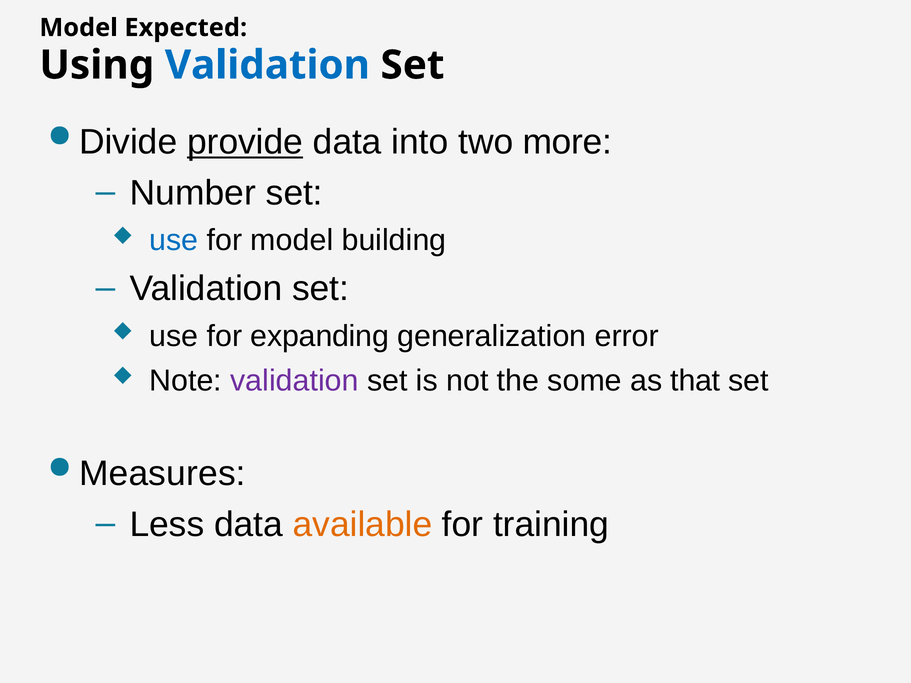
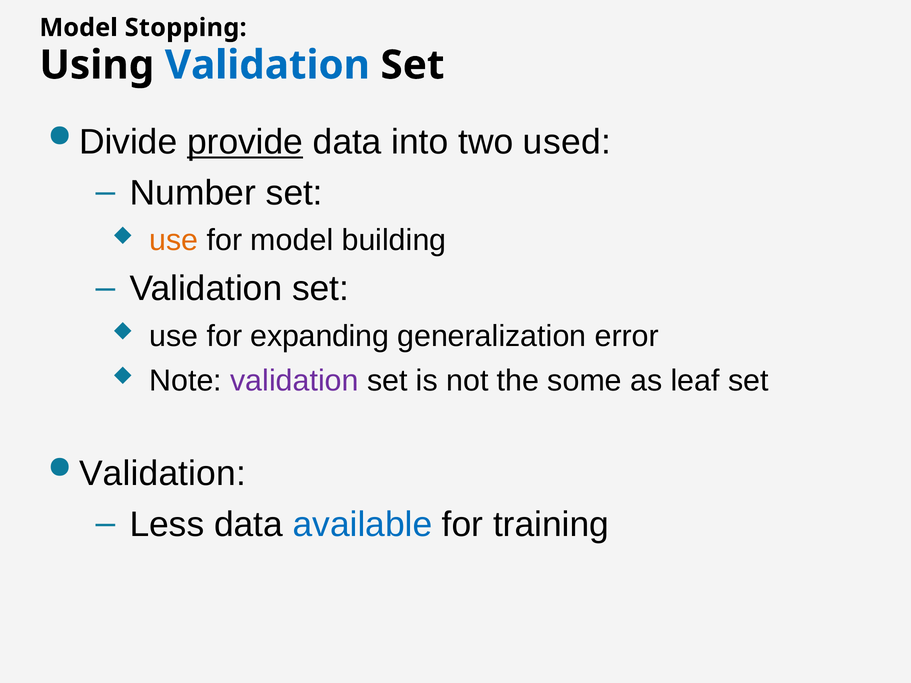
Expected: Expected -> Stopping (186, 28)
more: more -> used (567, 142)
use colour: blue -> orange (174, 240)
that: that -> leaf (695, 381)
Measures: Measures -> Validation (162, 474)
available colour: orange -> blue (363, 525)
